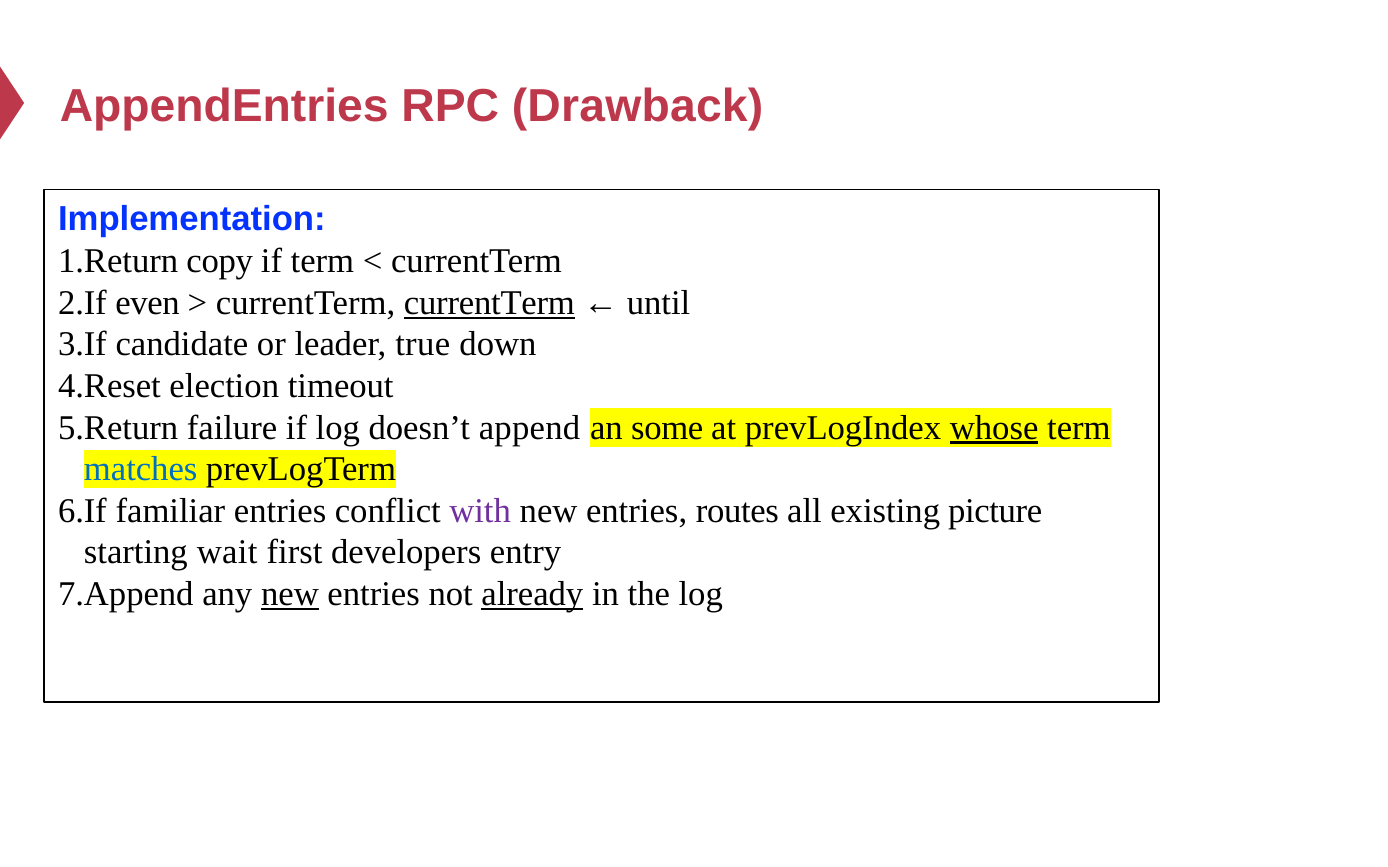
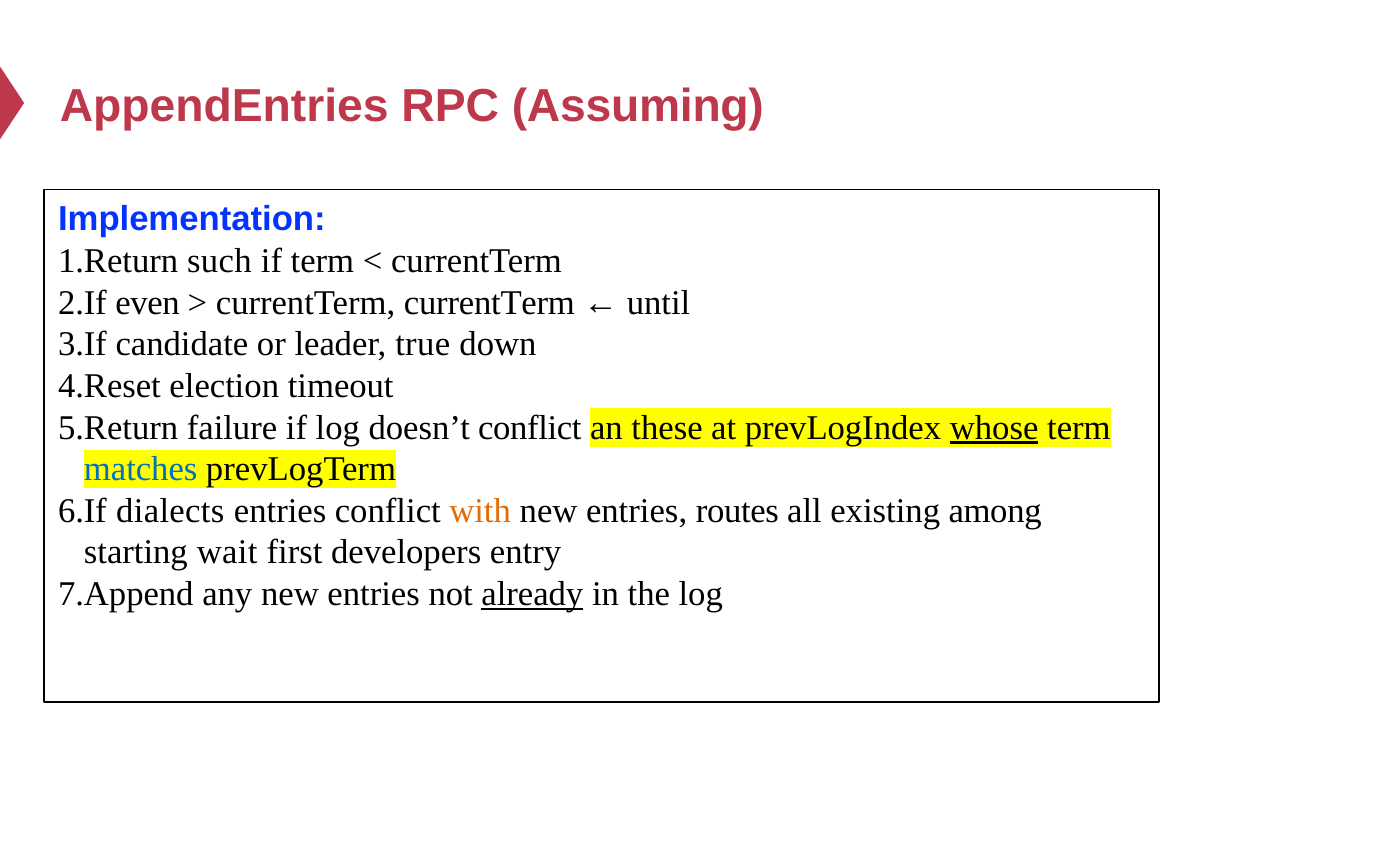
Drawback: Drawback -> Assuming (638, 106)
copy: copy -> such (219, 261)
currentTerm underline: present -> none (489, 303)
doesn’t append: append -> conflict (530, 428)
some: some -> these (667, 428)
familiar: familiar -> dialects (170, 511)
with colour: purple -> orange (480, 511)
picture: picture -> among (995, 511)
new underline: present -> none (290, 594)
